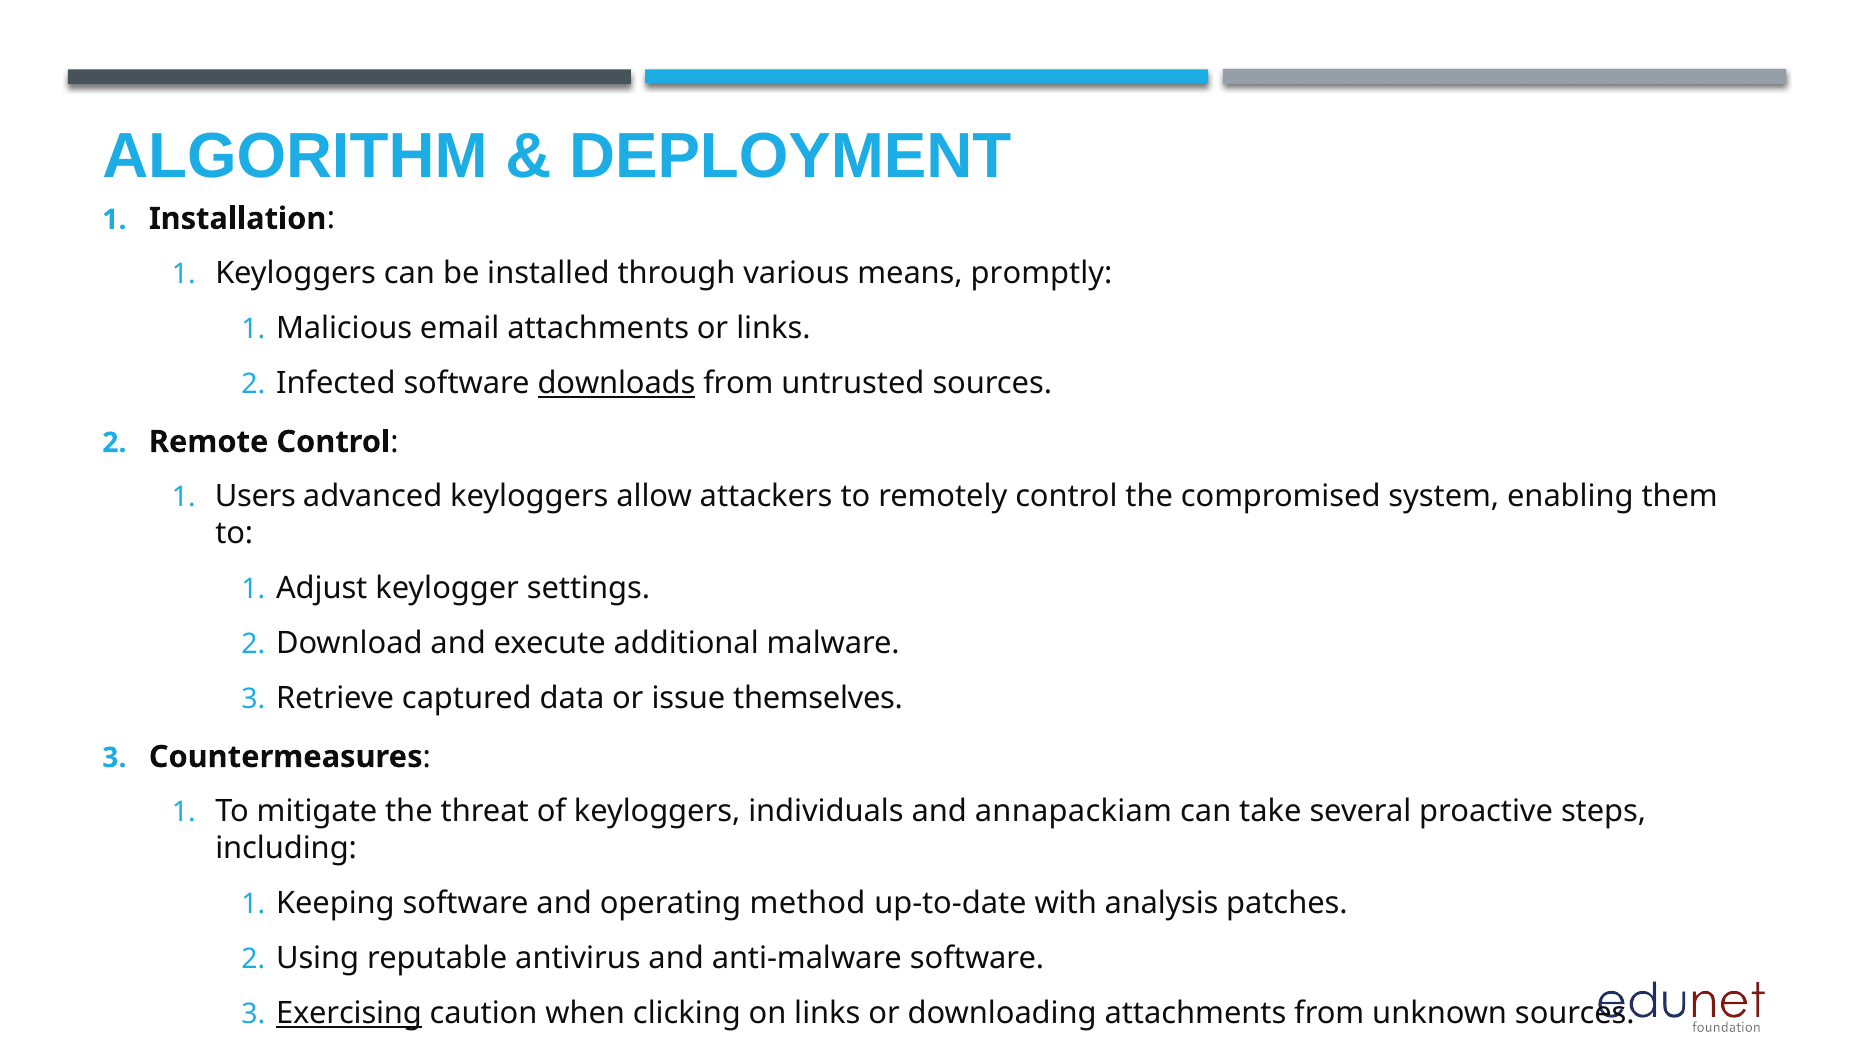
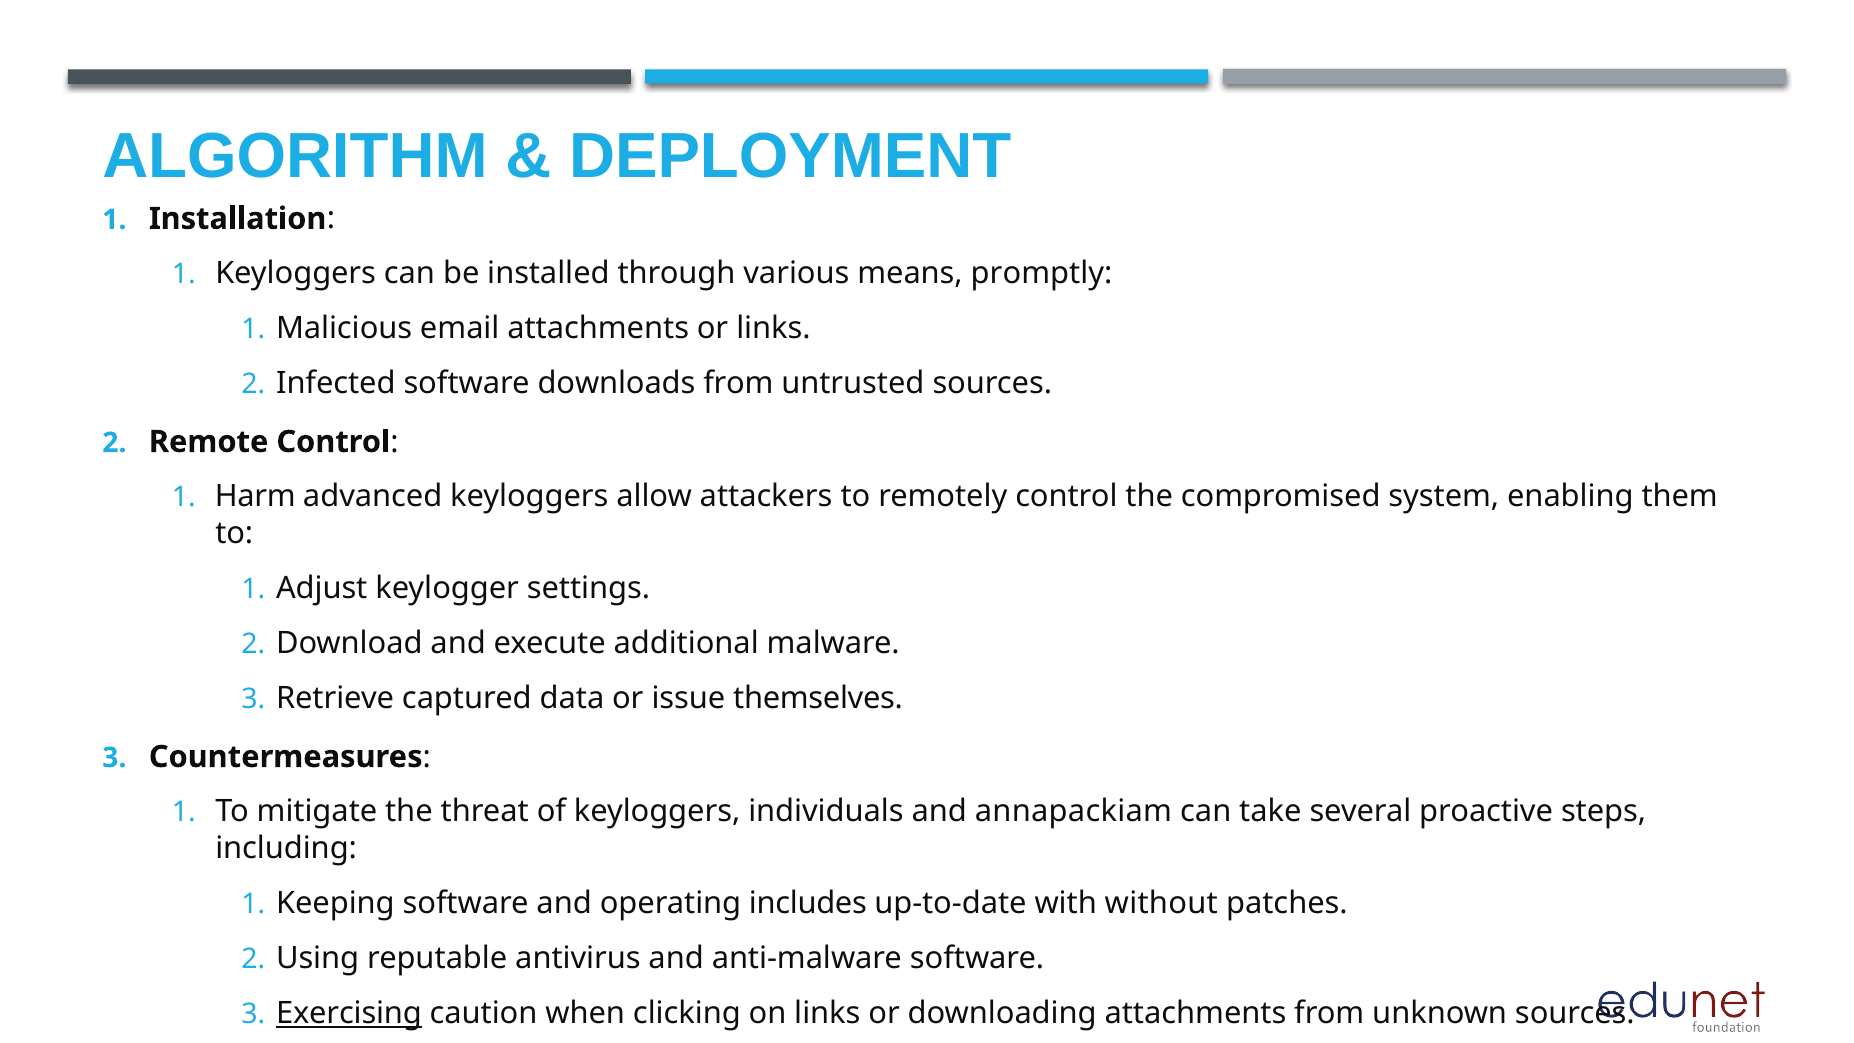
downloads underline: present -> none (616, 383)
Users: Users -> Harm (255, 497)
method: method -> includes (808, 904)
analysis: analysis -> without (1161, 904)
